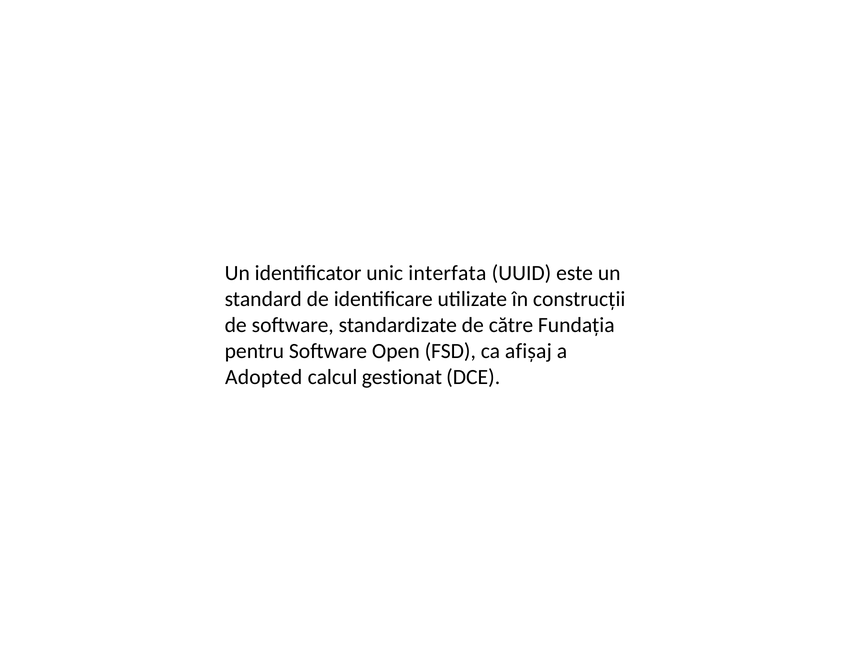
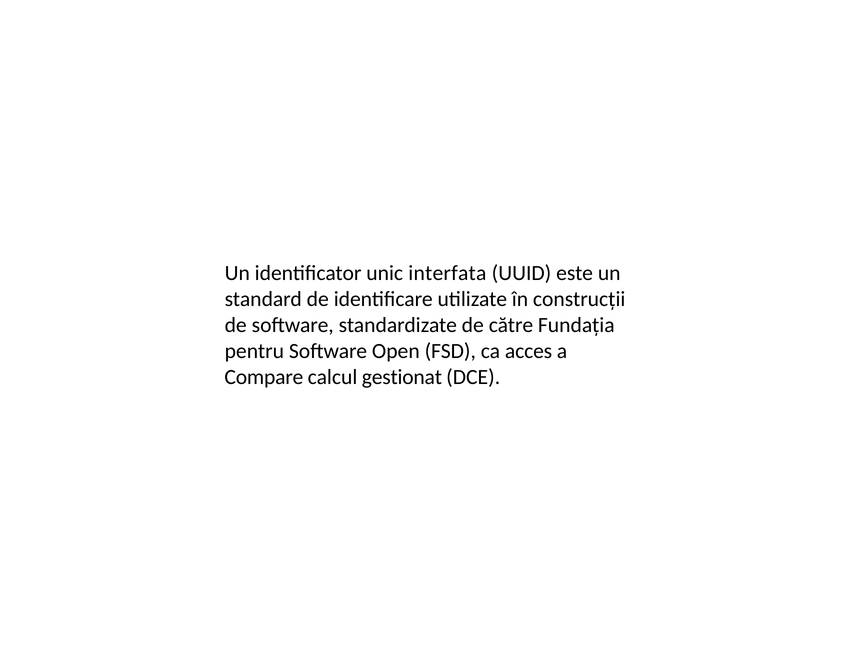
afişaj: afişaj -> acces (529, 351)
Adopted: Adopted -> Compare (264, 377)
